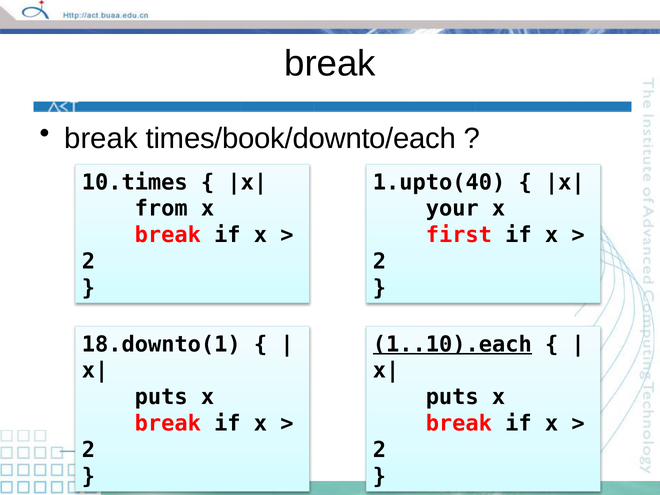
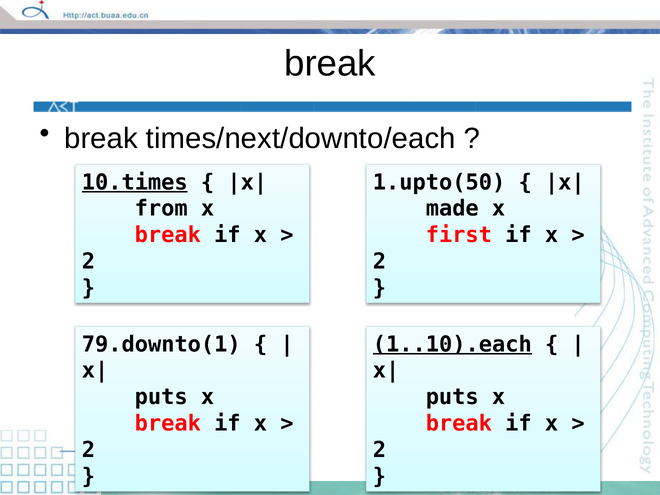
times/book/downto/each: times/book/downto/each -> times/next/downto/each (301, 138)
10.times underline: none -> present (135, 182)
1.upto(40: 1.upto(40 -> 1.upto(50 (439, 182)
your: your -> made (452, 209)
18.downto(1: 18.downto(1 -> 79.downto(1 (161, 344)
